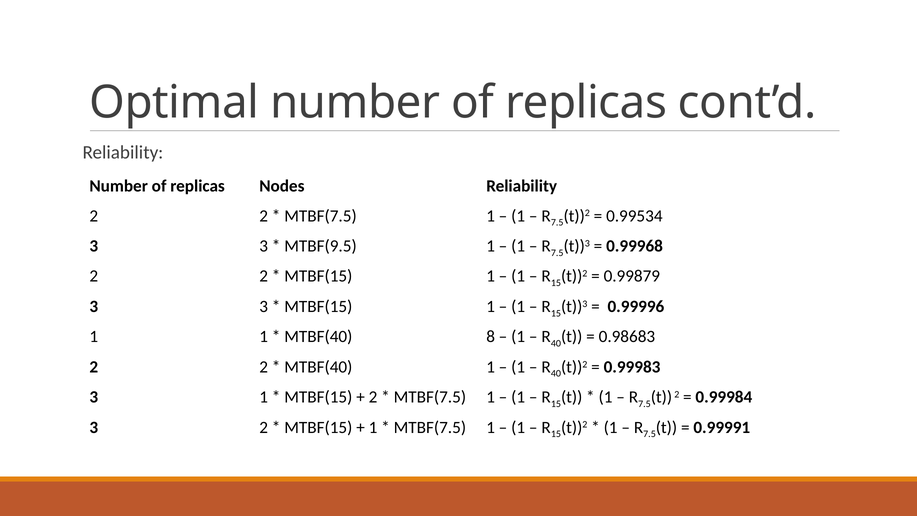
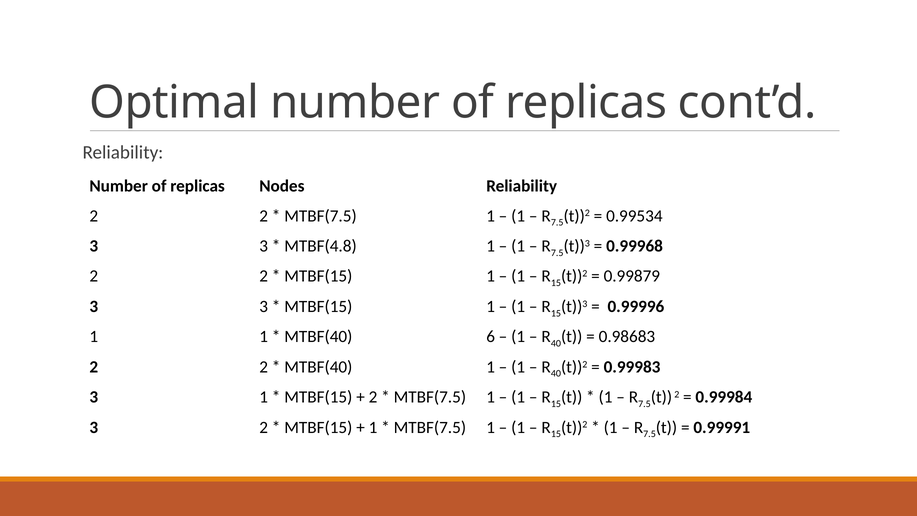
MTBF(9.5: MTBF(9.5 -> MTBF(4.8 (320, 246)
8: 8 -> 6 (491, 337)
